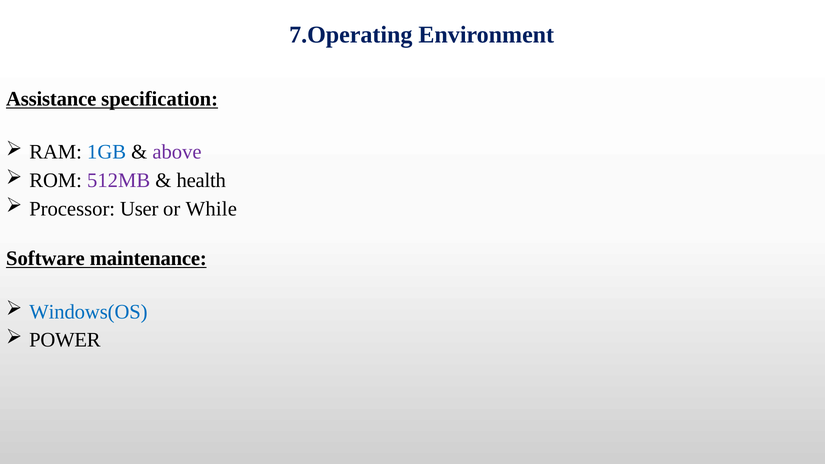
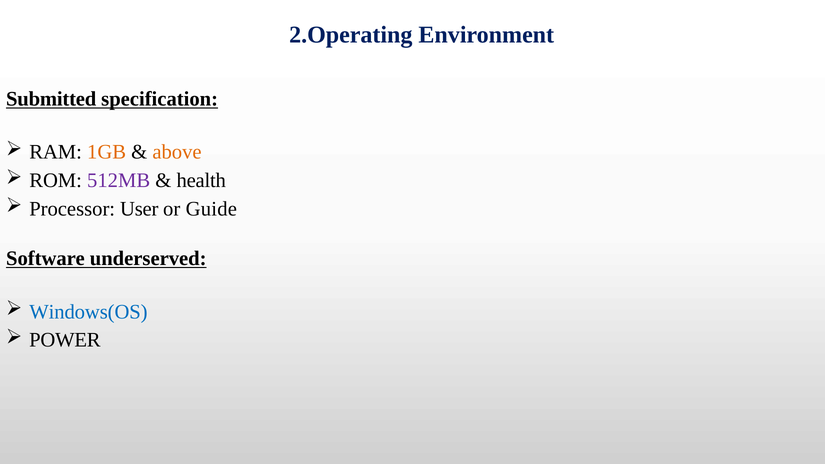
7.Operating: 7.Operating -> 2.Operating (351, 35)
Assistance: Assistance -> Submitted (51, 99)
1GB colour: blue -> orange (107, 152)
above colour: purple -> orange (177, 152)
While: While -> Guide (211, 209)
maintenance: maintenance -> underserved (148, 259)
